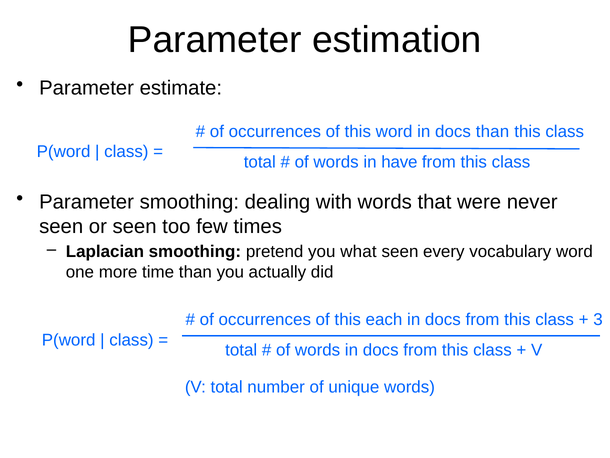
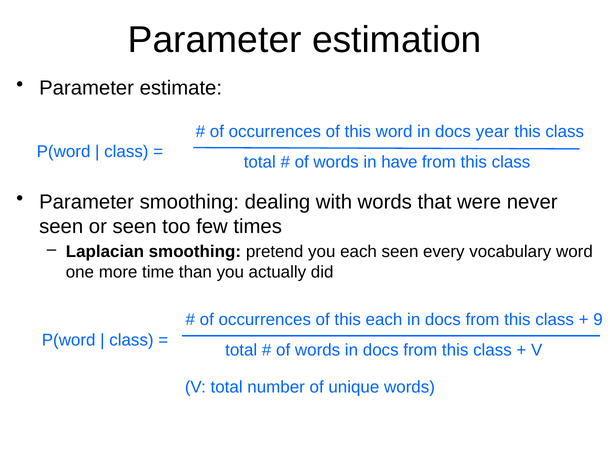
docs than: than -> year (493, 131)
you what: what -> each (359, 252)
3: 3 -> 9 (598, 319)
